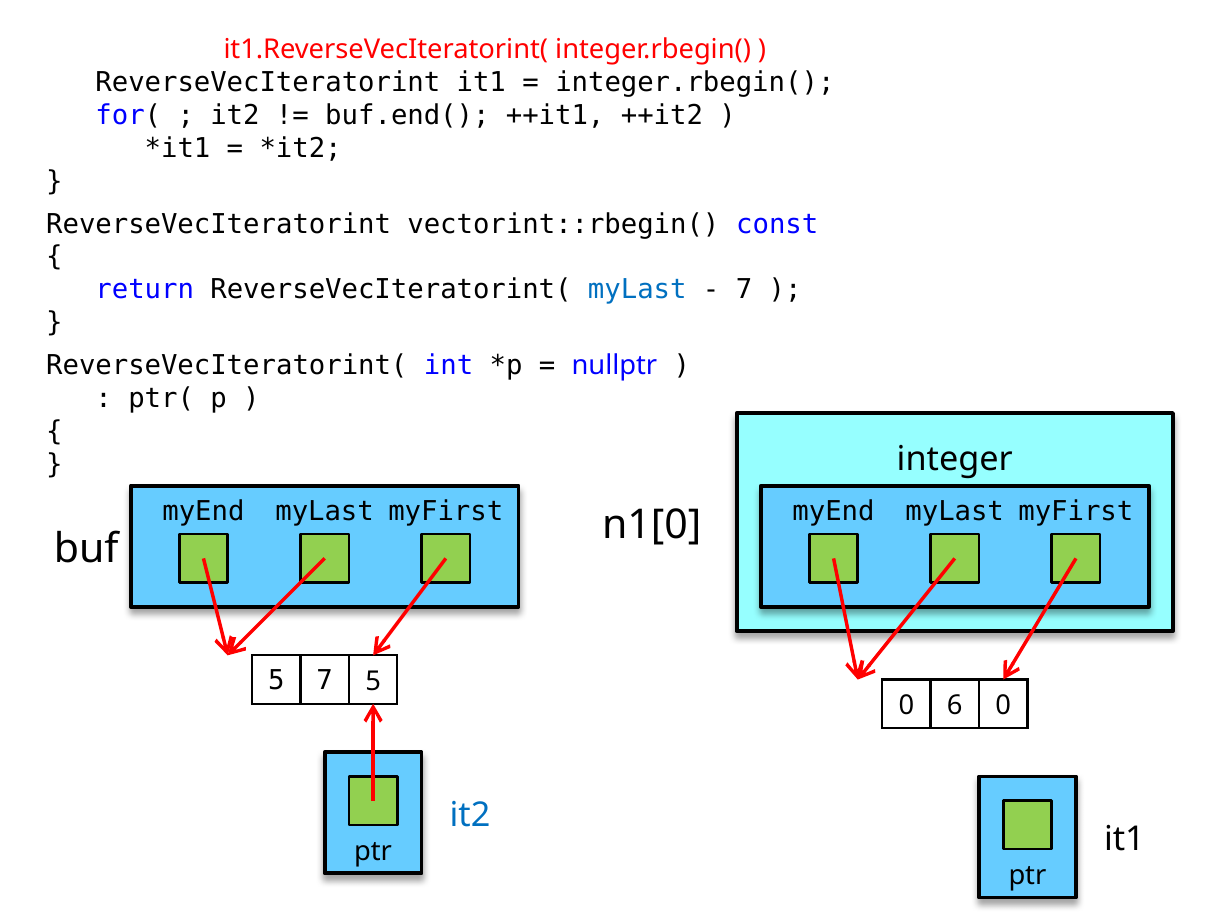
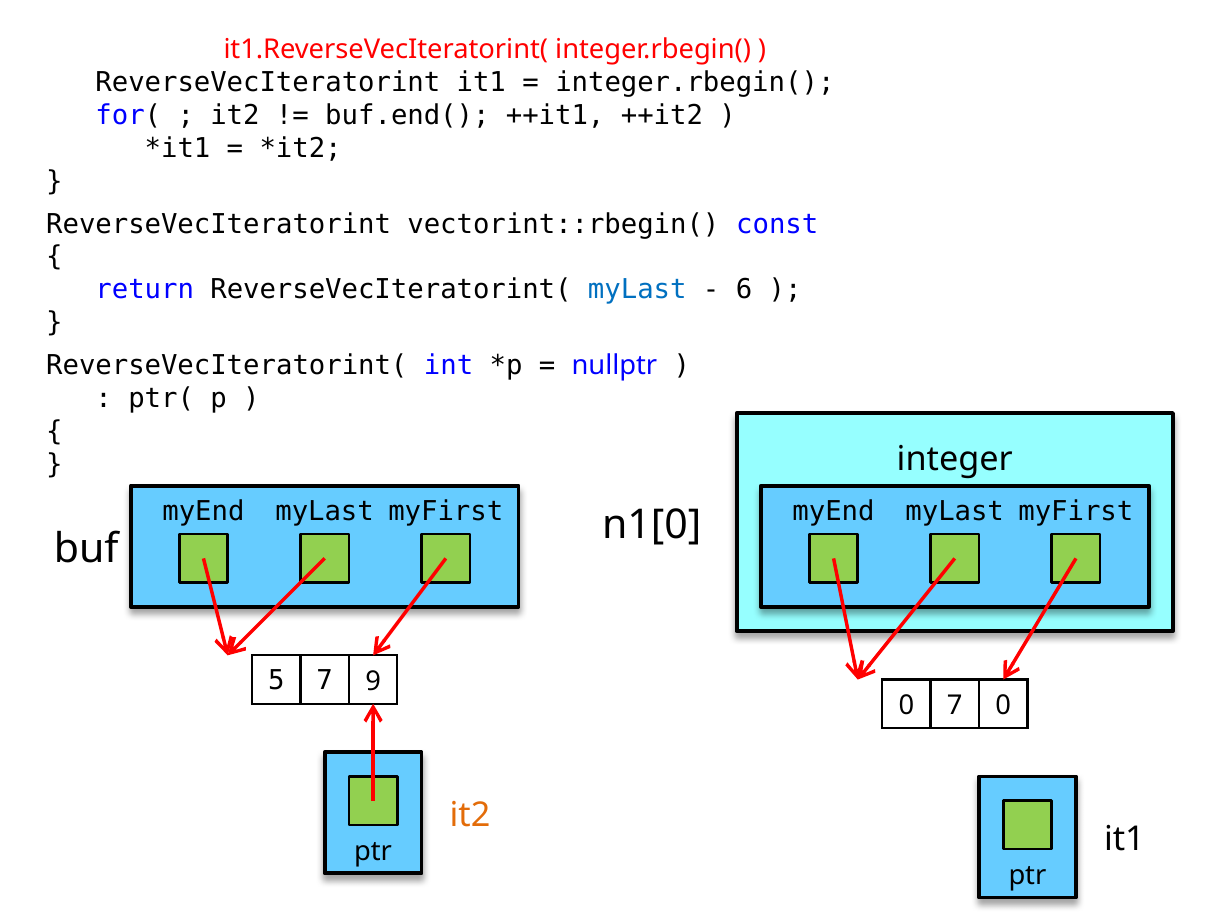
7: 7 -> 6 (744, 290)
7 5: 5 -> 9 (373, 681)
0 6: 6 -> 7 (955, 706)
it2 colour: blue -> orange (470, 815)
